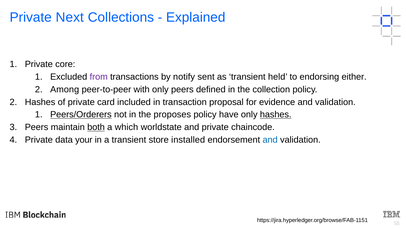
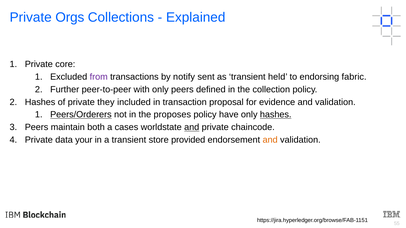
Next: Next -> Orgs (70, 18)
either: either -> fabric (354, 77)
Among: Among -> Further (65, 90)
card: card -> they (106, 102)
both underline: present -> none (96, 127)
which: which -> cases (127, 127)
and underline: none -> present (192, 127)
installed: installed -> provided (188, 140)
and colour: blue -> orange (270, 140)
